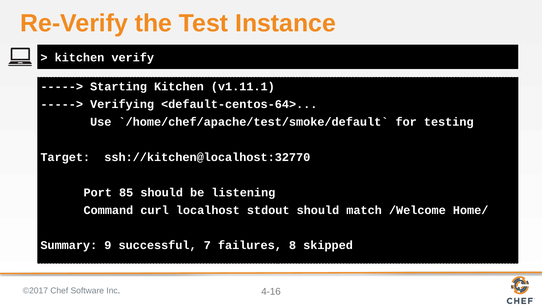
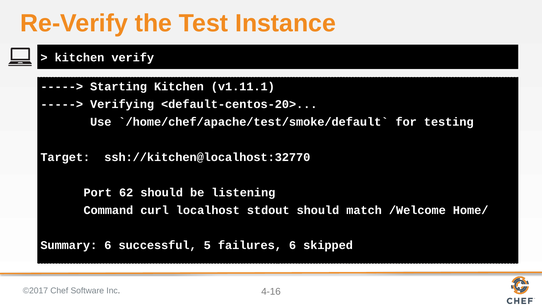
<default-centos-64>: <default-centos-64> -> <default-centos-20> (239, 104)
85: 85 -> 62 (126, 192)
Summary 9: 9 -> 6 (108, 245)
7: 7 -> 5 (207, 245)
failures 8: 8 -> 6 (293, 245)
